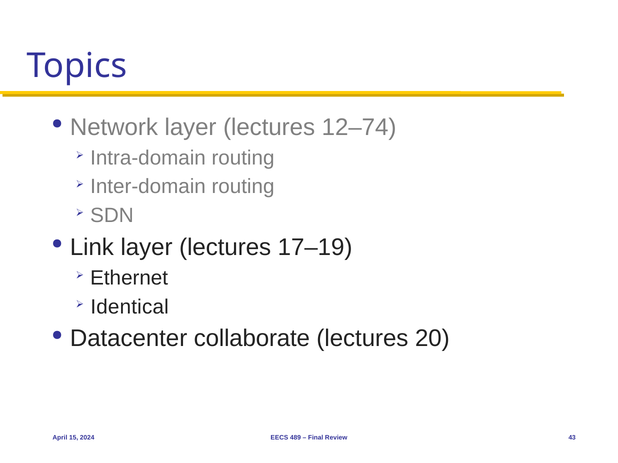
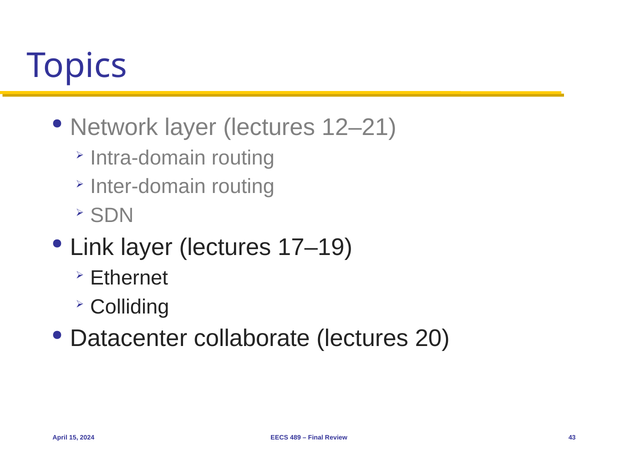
12–74: 12–74 -> 12–21 (359, 127)
Identical: Identical -> Colliding (130, 307)
